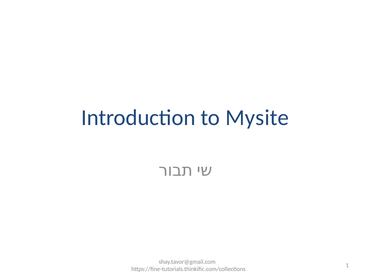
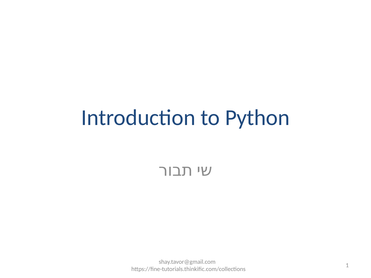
Mysite: Mysite -> Python (257, 118)
